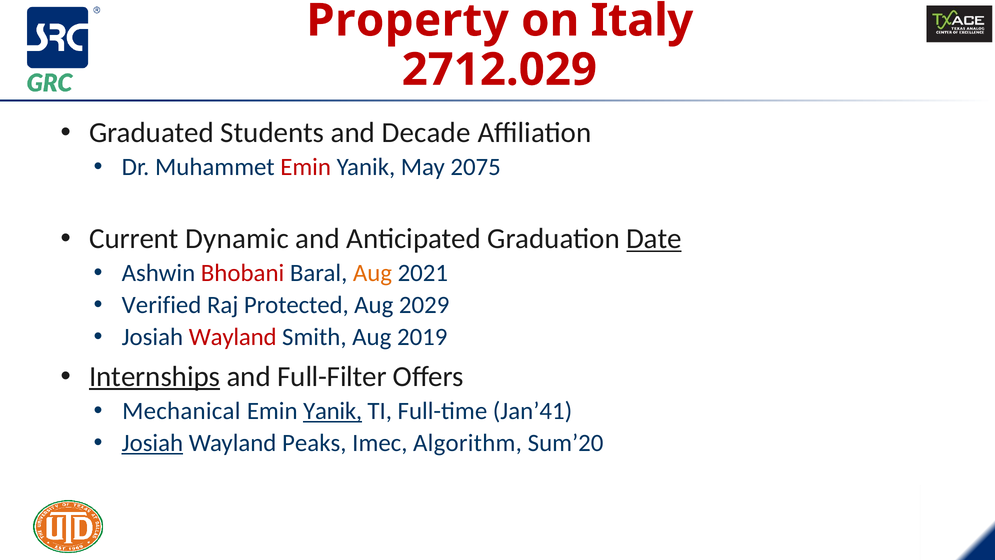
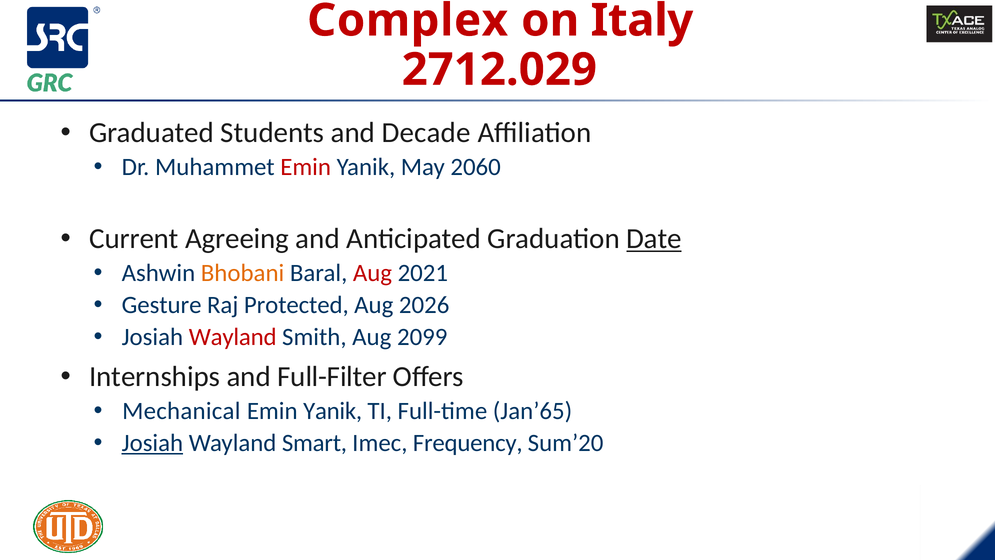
Property: Property -> Complex (408, 21)
2075: 2075 -> 2060 (476, 167)
Dynamic: Dynamic -> Agreeing (237, 239)
Bhobani colour: red -> orange (243, 273)
Aug colour: orange -> red (372, 273)
Verified: Verified -> Gesture (162, 305)
2029: 2029 -> 2026 (424, 305)
2019: 2019 -> 2099 (422, 337)
Internships underline: present -> none (155, 376)
Yanik underline: present -> none (333, 411)
Jan’41: Jan’41 -> Jan’65 (533, 411)
Peaks: Peaks -> Smart (314, 443)
Algorithm: Algorithm -> Frequency (468, 443)
